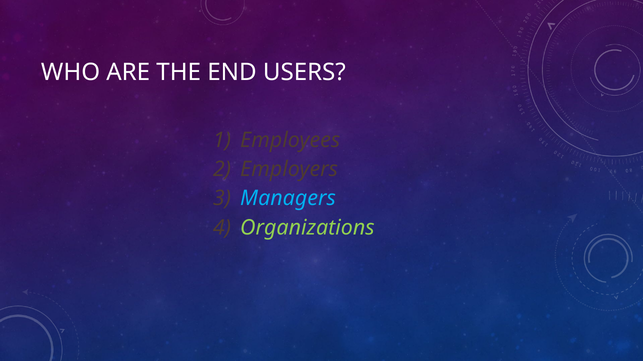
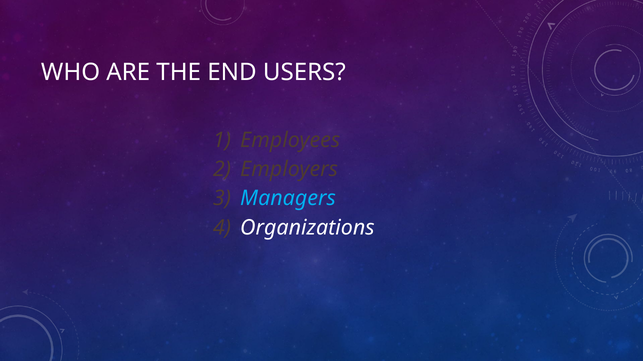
Organizations colour: light green -> white (307, 228)
